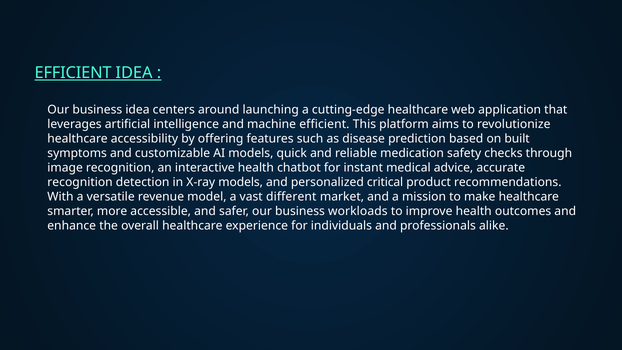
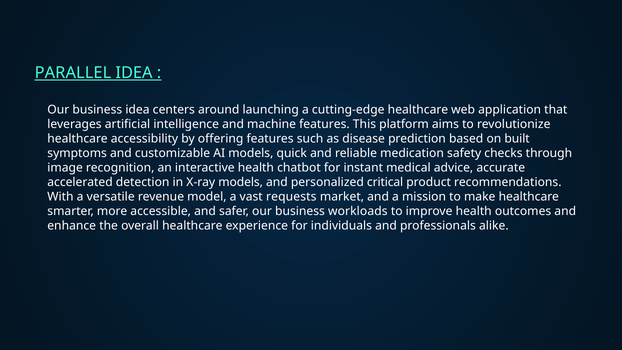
EFFICIENT: EFFICIENT -> PARALLEL (73, 73)
machine efficient: efficient -> features (324, 124)
recognition: recognition -> accelerated (80, 182)
different: different -> requests (291, 197)
